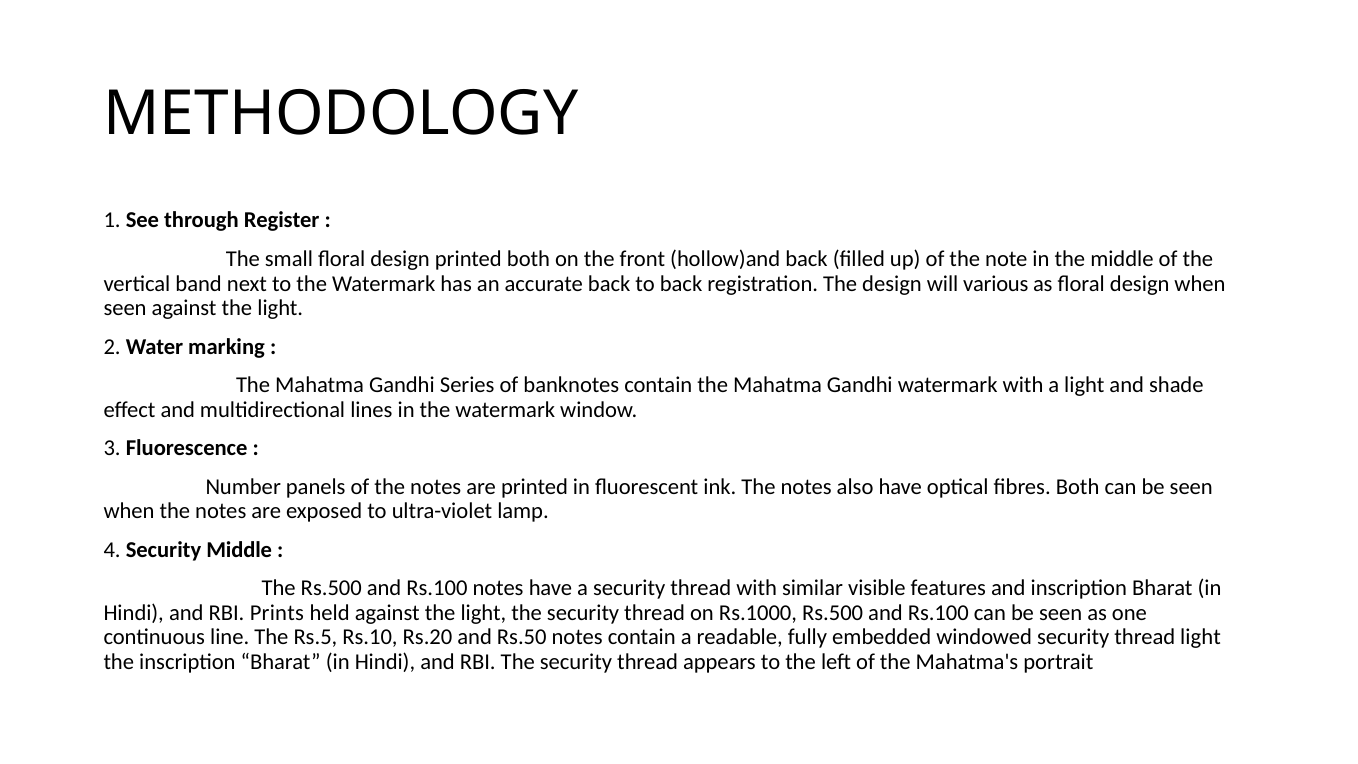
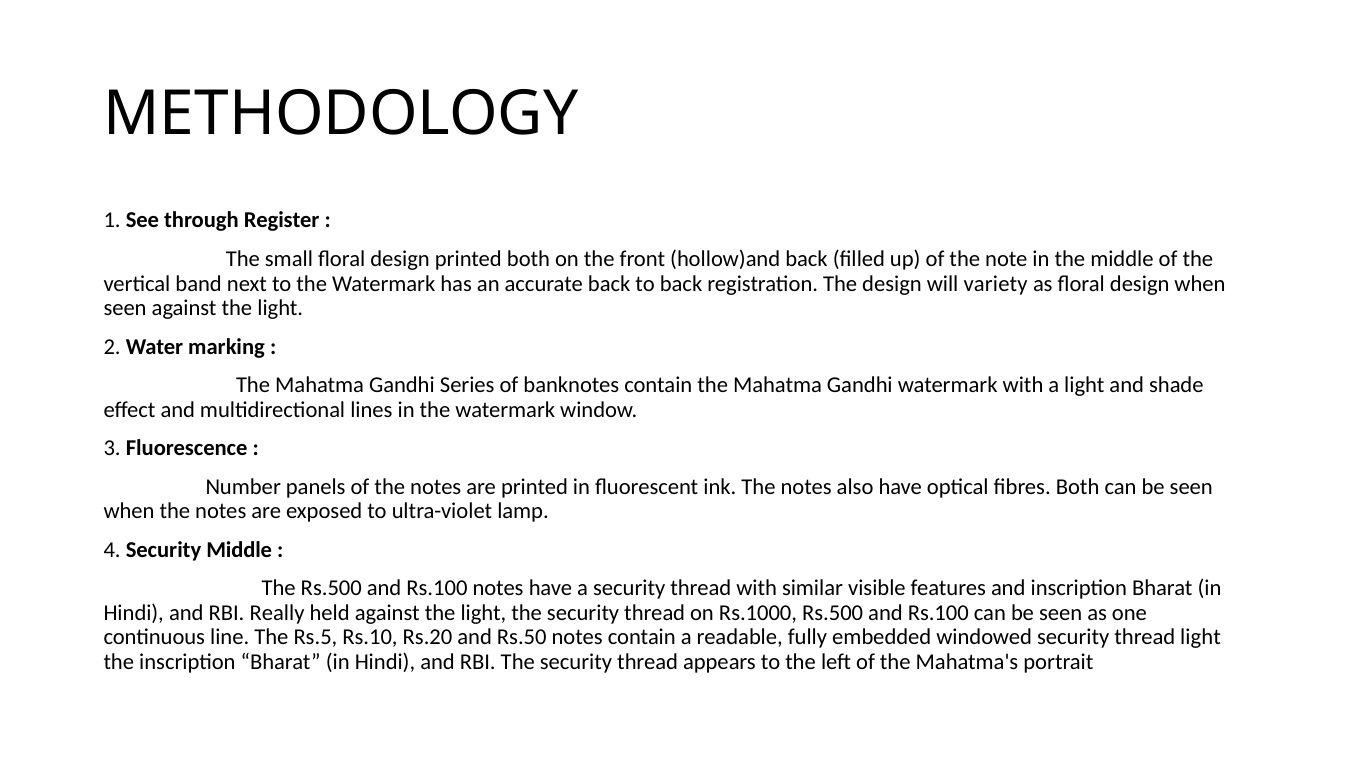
various: various -> variety (996, 283)
Prints: Prints -> Really (277, 613)
